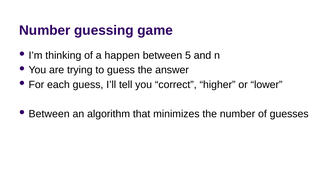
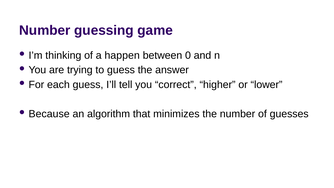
5: 5 -> 0 (188, 55)
Between: Between -> Because (49, 114)
